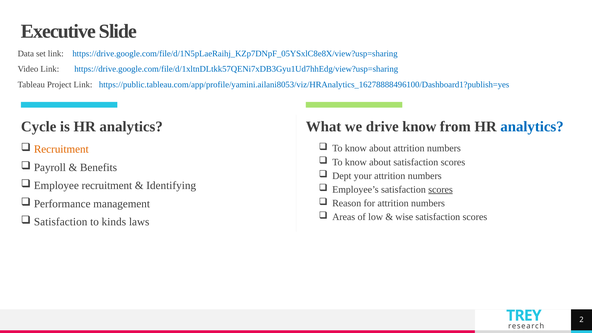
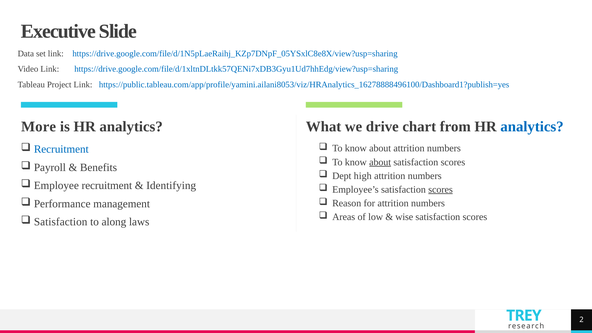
Cycle: Cycle -> More (39, 127)
drive know: know -> chart (419, 127)
Recruitment colour: orange -> blue (61, 149)
about underline: none -> present (380, 162)
your: your -> high (363, 176)
kinds: kinds -> along (114, 222)
